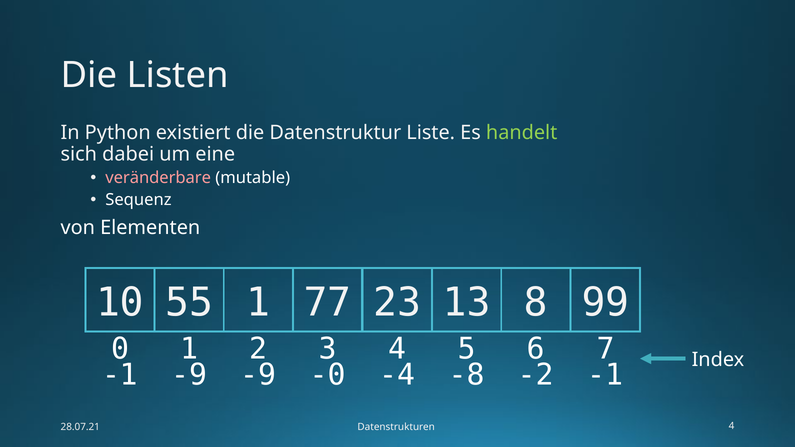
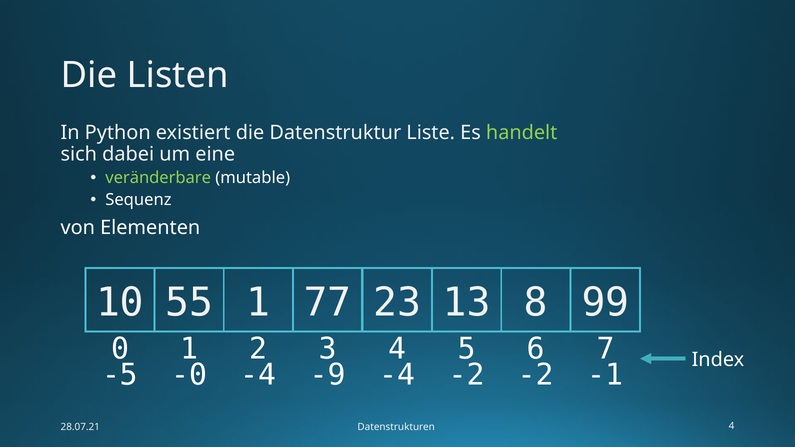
veränderbare colour: pink -> light green (158, 178)
-1: -1 -> -5 (120, 375)
-9: -9 -> -0 (189, 375)
-9: -9 -> -4 (258, 375)
-0: -0 -> -9 (328, 375)
-8: -8 -> -2 (467, 375)
